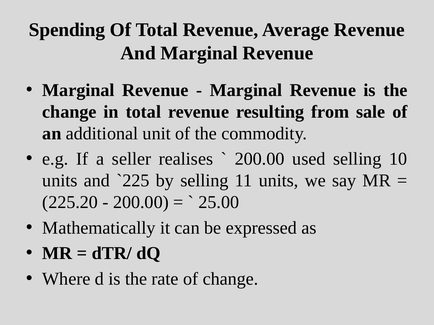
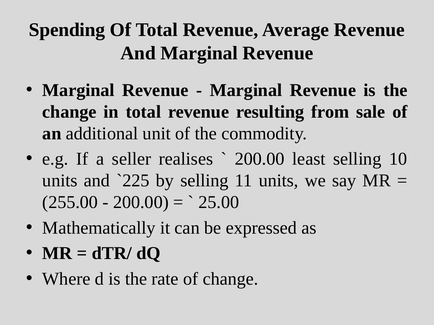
used: used -> least (309, 159)
225.20: 225.20 -> 255.00 (70, 203)
